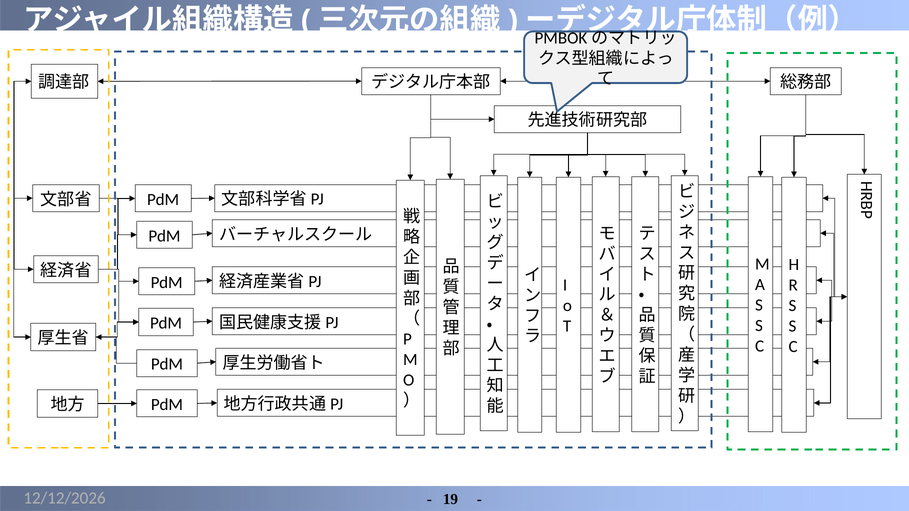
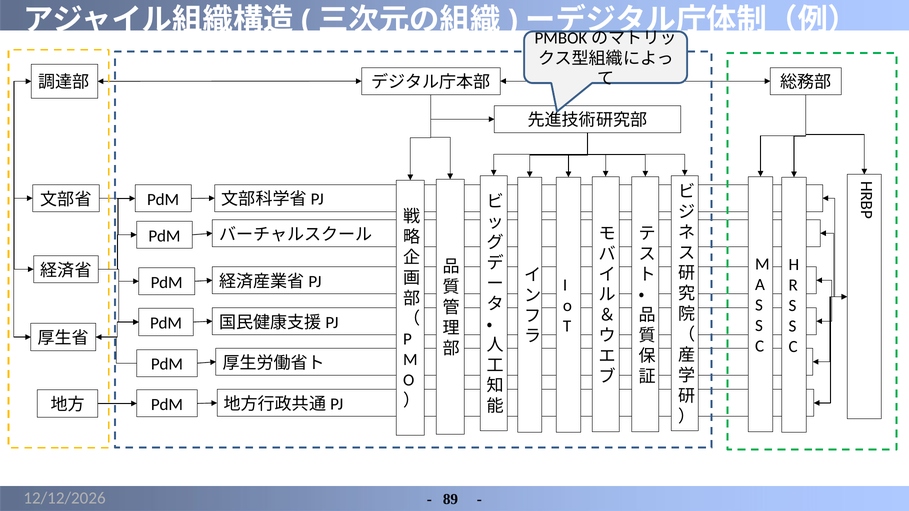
19: 19 -> 89 (451, 500)
